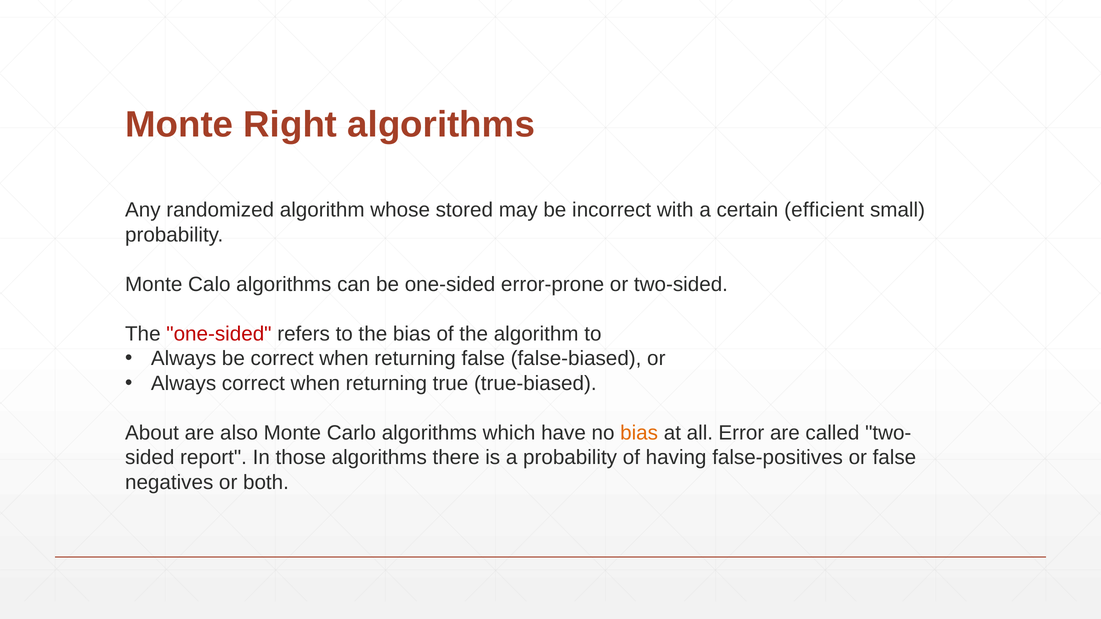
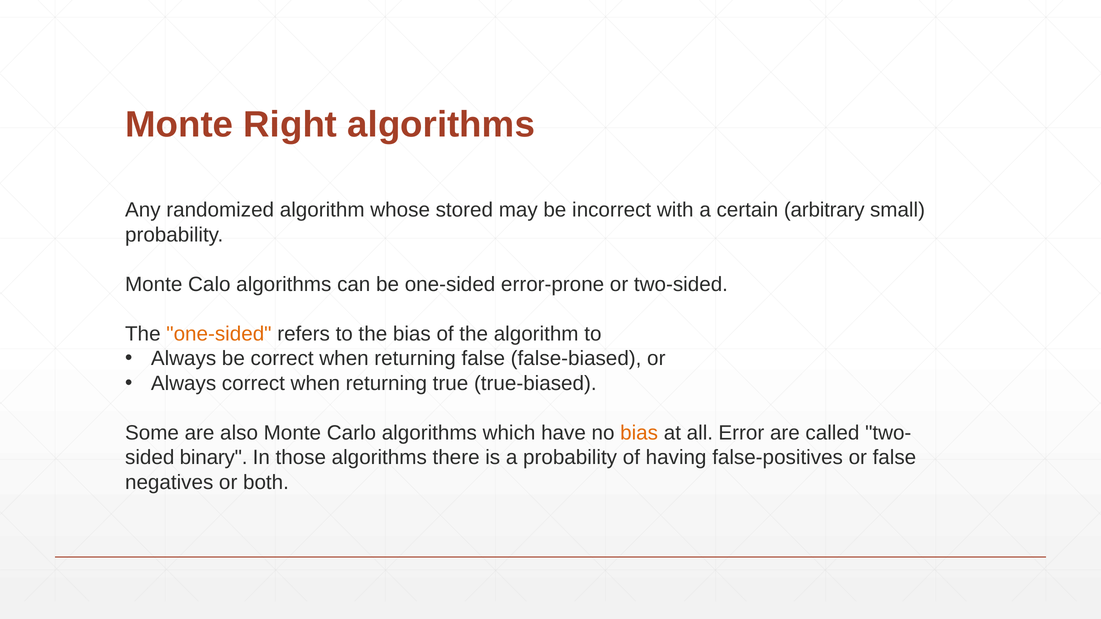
efficient: efficient -> arbitrary (824, 210)
one-sided colour: red -> orange (219, 334)
About: About -> Some (152, 433)
report: report -> binary (214, 458)
